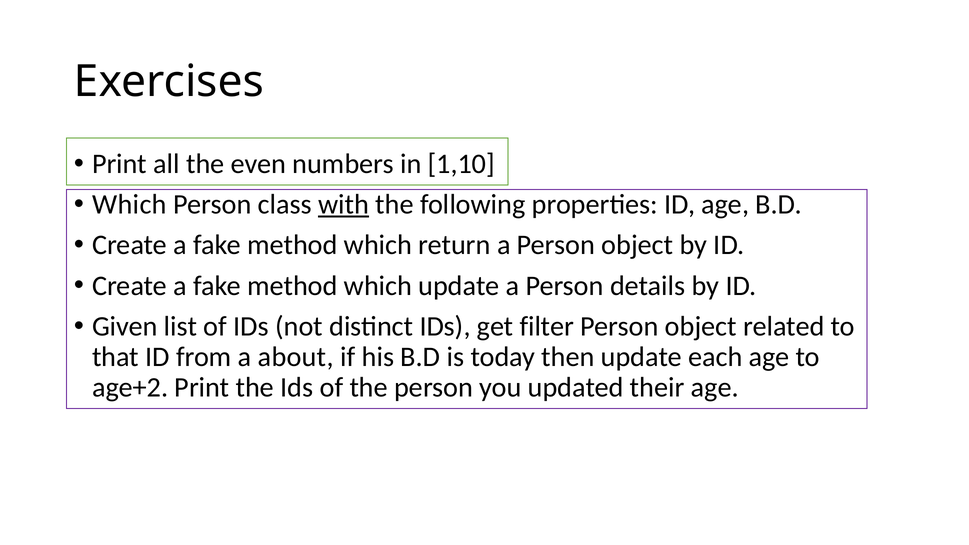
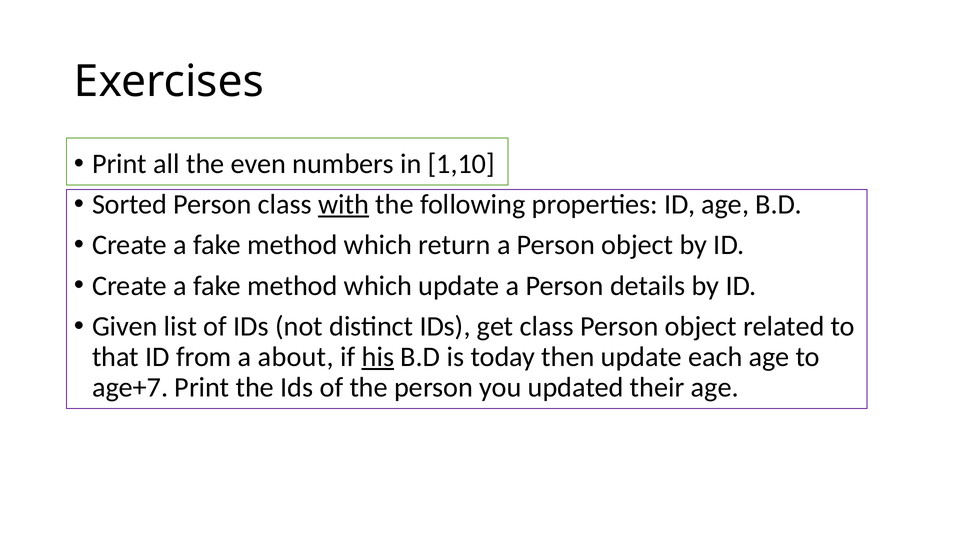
Which: Which -> Sorted (130, 204)
get filter: filter -> class (547, 326)
his underline: none -> present (378, 357)
age+2: age+2 -> age+7 (130, 387)
